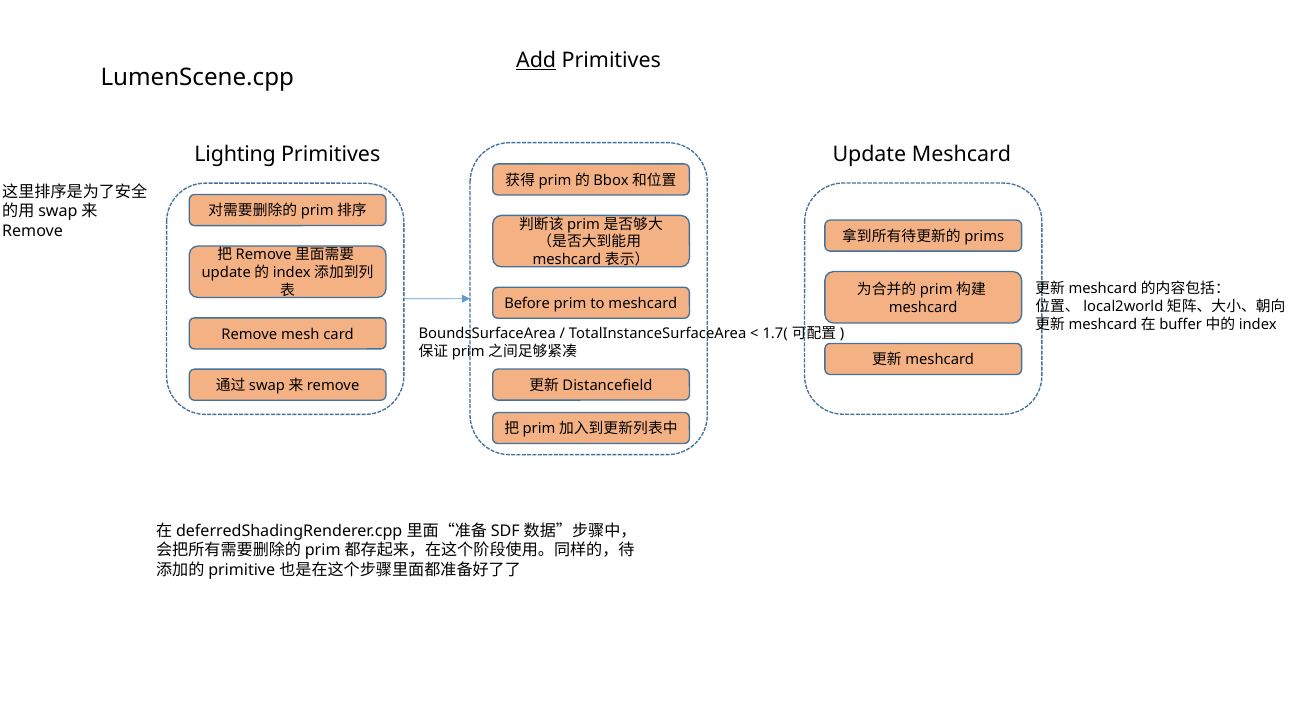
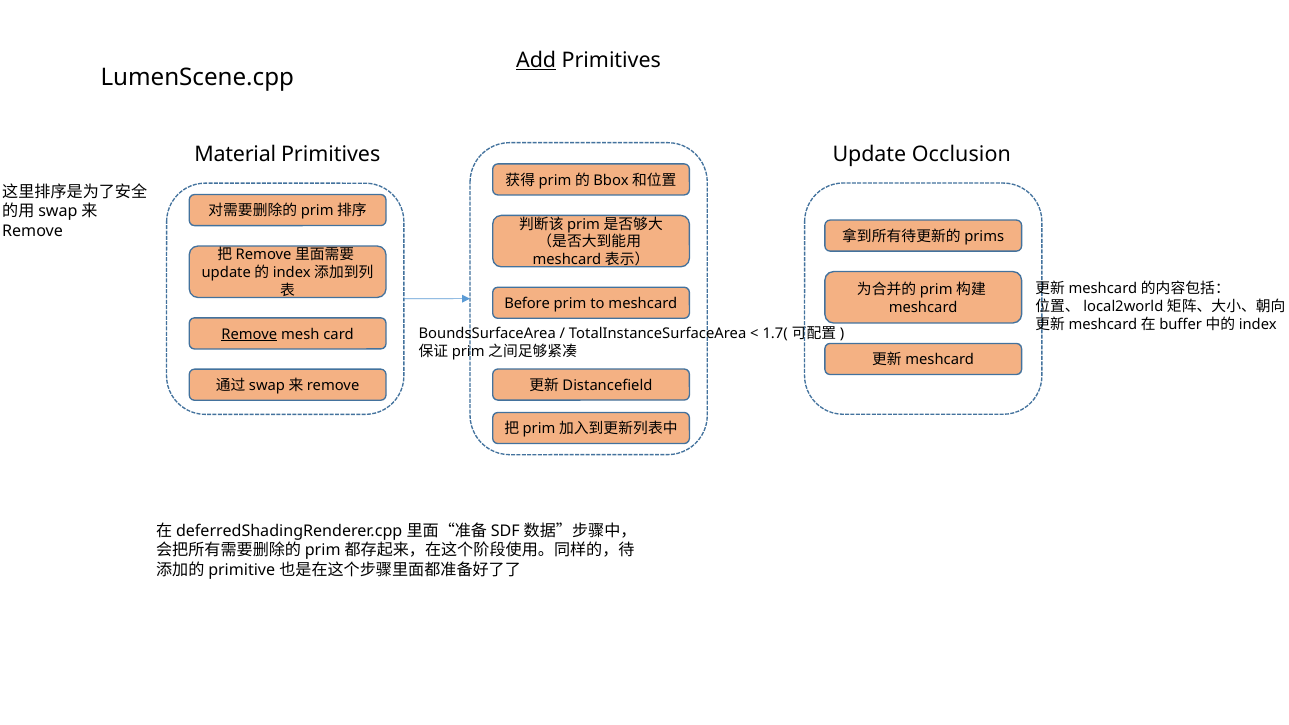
Lighting: Lighting -> Material (235, 154)
Update Meshcard: Meshcard -> Occlusion (961, 154)
Remove underline: none -> present (249, 334)
